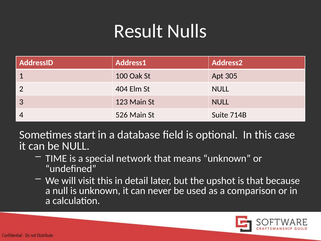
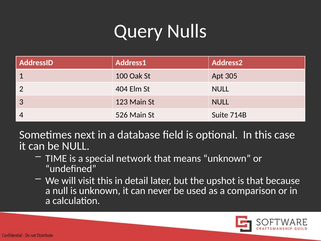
Result: Result -> Query (138, 31)
start: start -> next (85, 135)
